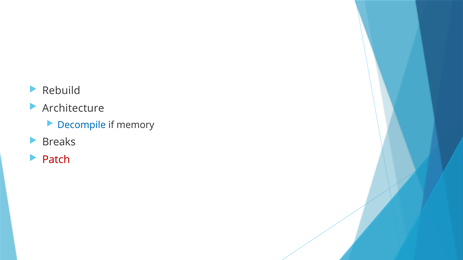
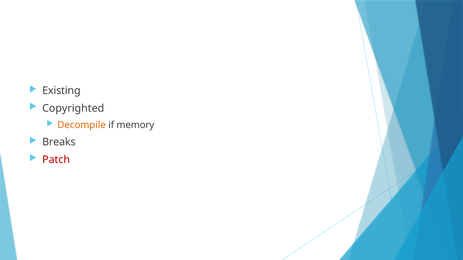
Rebuild: Rebuild -> Existing (61, 91)
Architecture: Architecture -> Copyrighted (73, 108)
Decompile colour: blue -> orange (82, 125)
